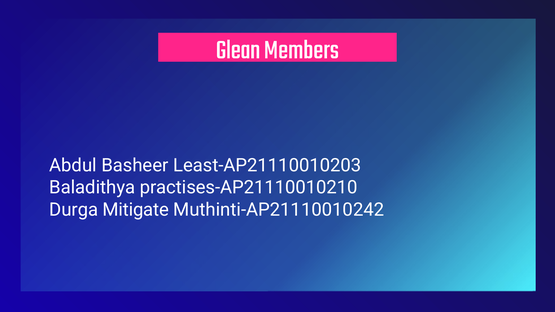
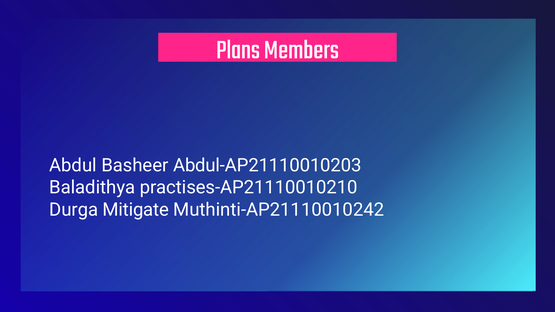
Glean: Glean -> Plans (238, 49)
Least-AP21110010203: Least-AP21110010203 -> Abdul-AP21110010203 (267, 165)
